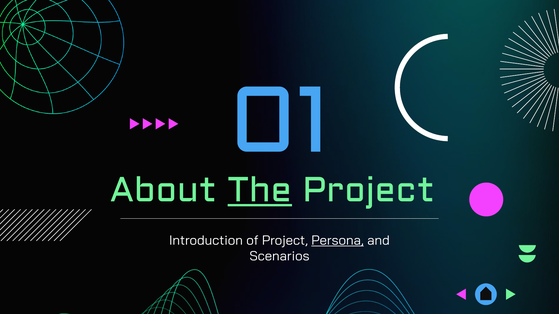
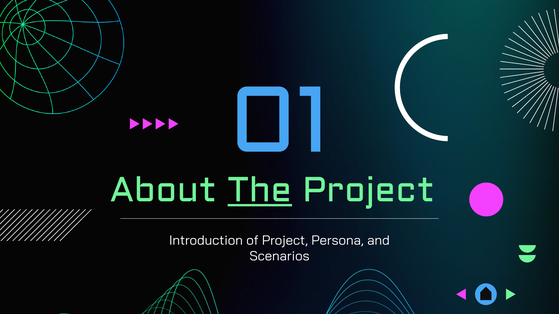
Persona underline: present -> none (338, 241)
